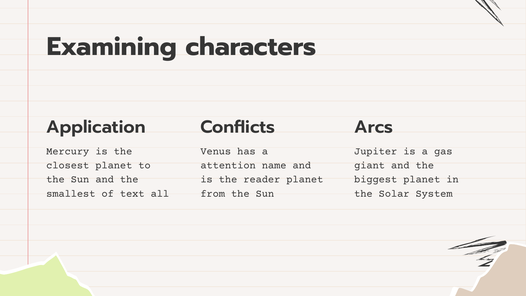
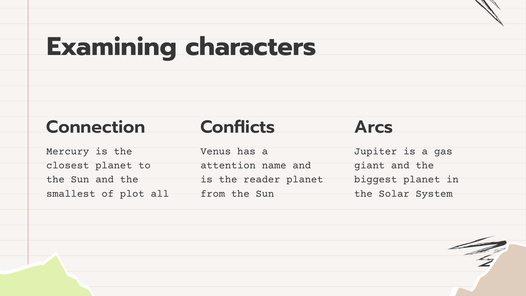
Application: Application -> Connection (96, 127)
text: text -> plot (132, 193)
